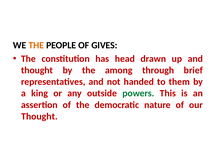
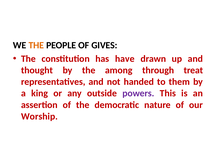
head: head -> have (125, 59)
brief: brief -> treat (193, 70)
powers colour: green -> purple (138, 93)
Thought: Thought -> Worship (39, 116)
